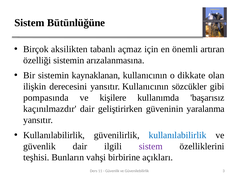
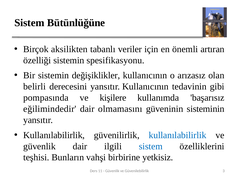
açmaz: açmaz -> veriler (130, 49)
arızalanmasına: arızalanmasına -> spesifikasyonu (115, 60)
kaynaklanan: kaynaklanan -> değişiklikler (96, 76)
dikkate: dikkate -> arızasız (192, 76)
ilişkin: ilişkin -> belirli (35, 87)
sözcükler: sözcükler -> tedavinin (189, 87)
kaçınılmazdır: kaçınılmazdır -> eğilimindedir (50, 109)
geliştirirken: geliştirirken -> olmamasını (120, 109)
yaralanma: yaralanma -> sisteminin (206, 109)
sistem colour: purple -> blue (151, 146)
açıkları: açıkları -> yetkisiz (158, 158)
